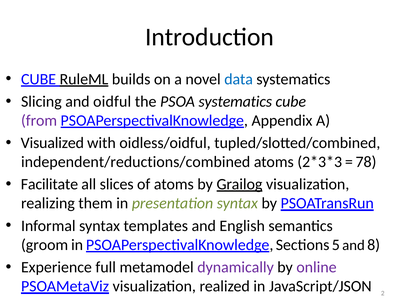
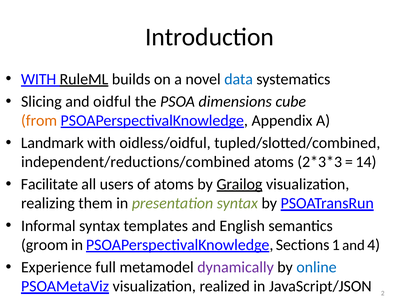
CUBE: CUBE -> WITH (39, 79)
PSOA systematics: systematics -> dimensions (235, 102)
from colour: purple -> orange (39, 120)
Visualized: Visualized -> Landmark (52, 143)
78: 78 -> 14 (366, 162)
slices: slices -> users (117, 184)
5: 5 -> 1 (336, 245)
8: 8 -> 4 (374, 245)
online colour: purple -> blue (316, 267)
